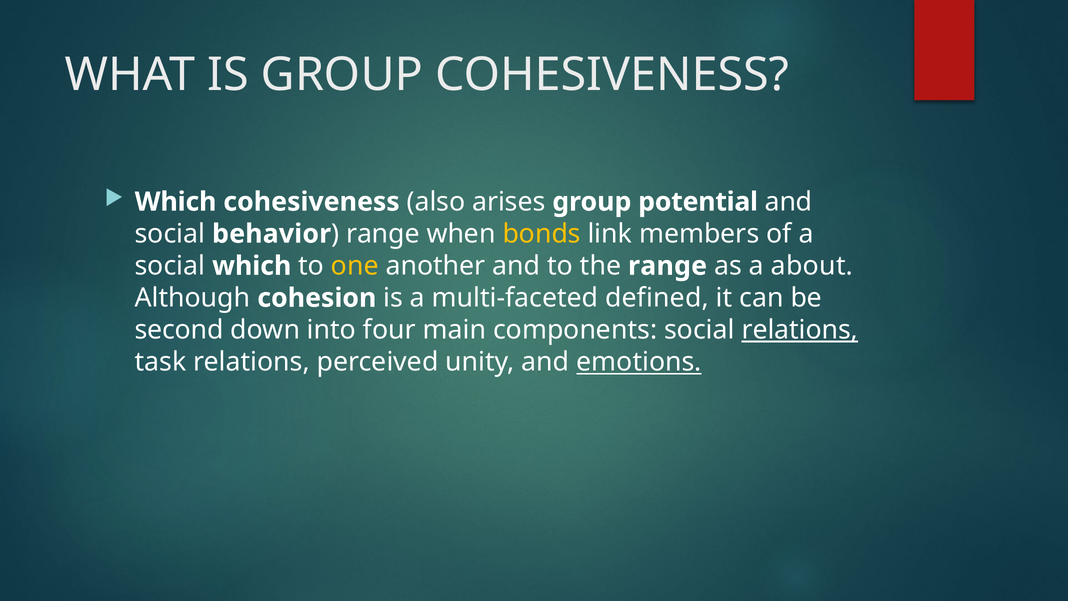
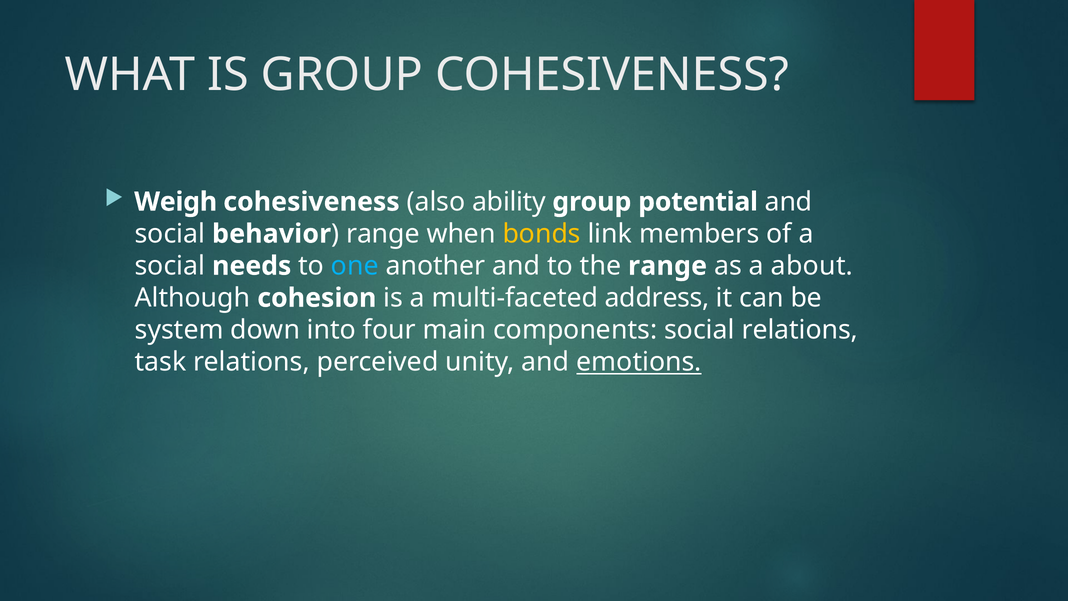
Which: Which -> Weigh (176, 202)
arises: arises -> ability (509, 202)
social which: which -> needs (252, 266)
one colour: yellow -> light blue (355, 266)
defined: defined -> address (657, 298)
second: second -> system (179, 330)
relations underline: present -> none (800, 330)
